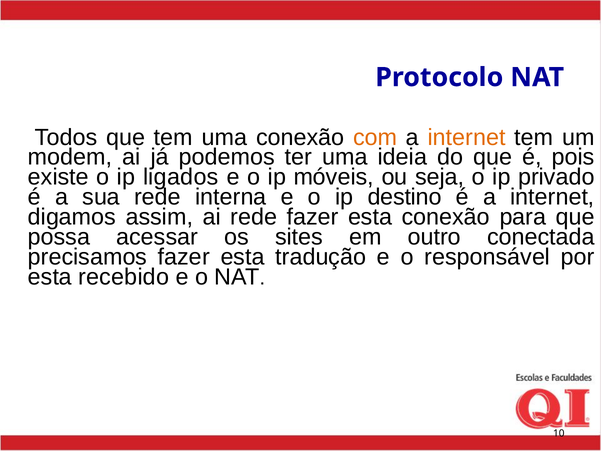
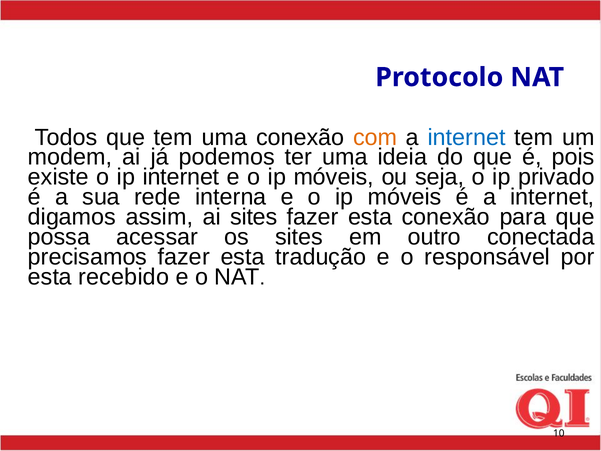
internet colour: orange -> blue (467, 137)
ip ligados: ligados -> internet (181, 177)
destino: destino -> móveis (405, 197)
ai rede: rede -> sites (254, 217)
